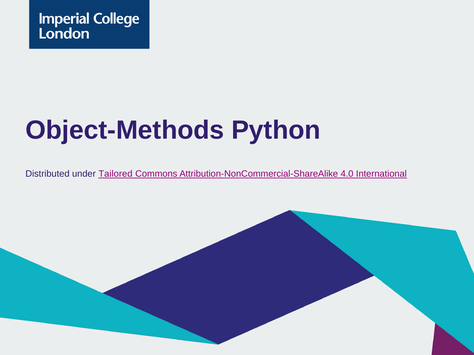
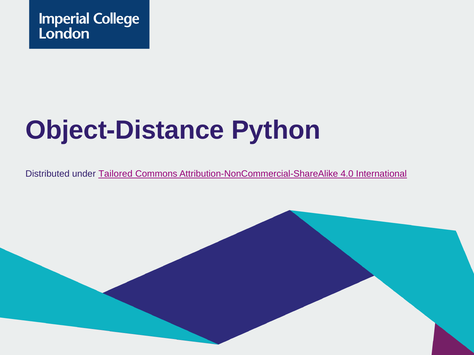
Object-Methods: Object-Methods -> Object-Distance (125, 130)
